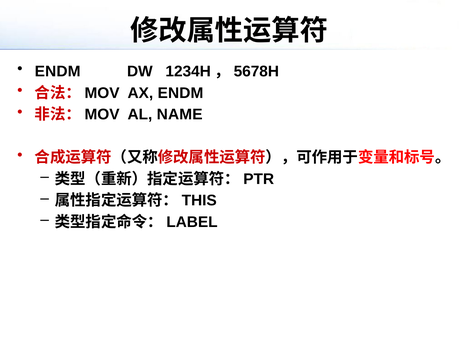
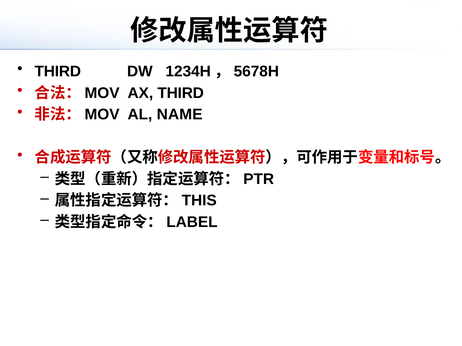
ENDM: ENDM -> THIRD (58, 72)
AX ENDM: ENDM -> THIRD (181, 93)
